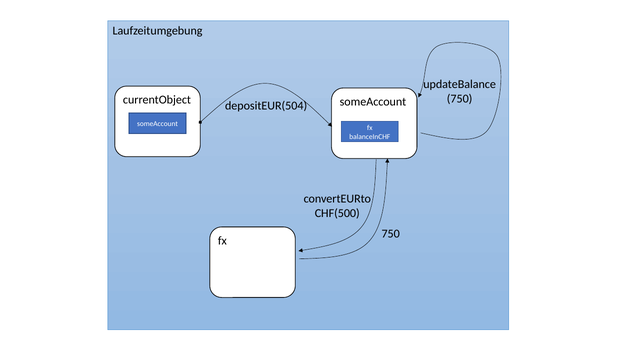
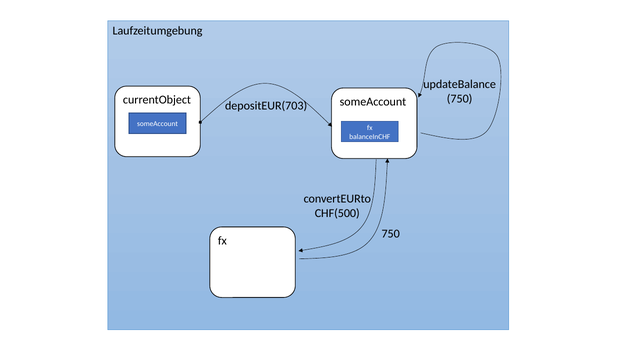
depositEUR(504: depositEUR(504 -> depositEUR(703 (266, 106)
